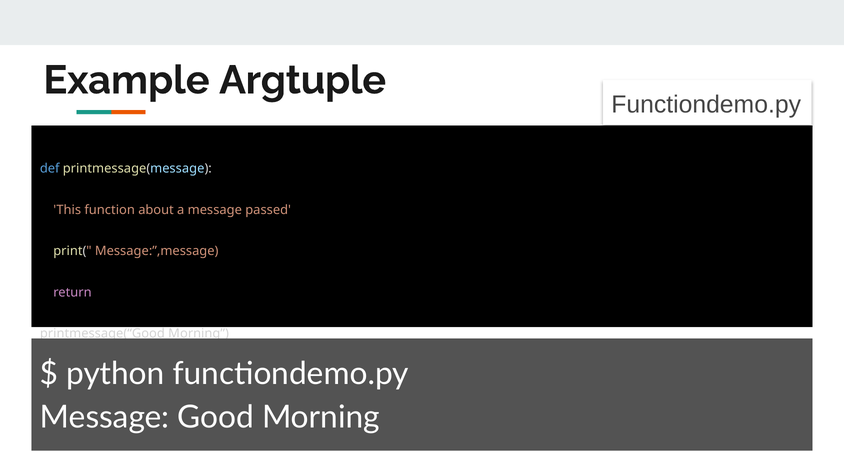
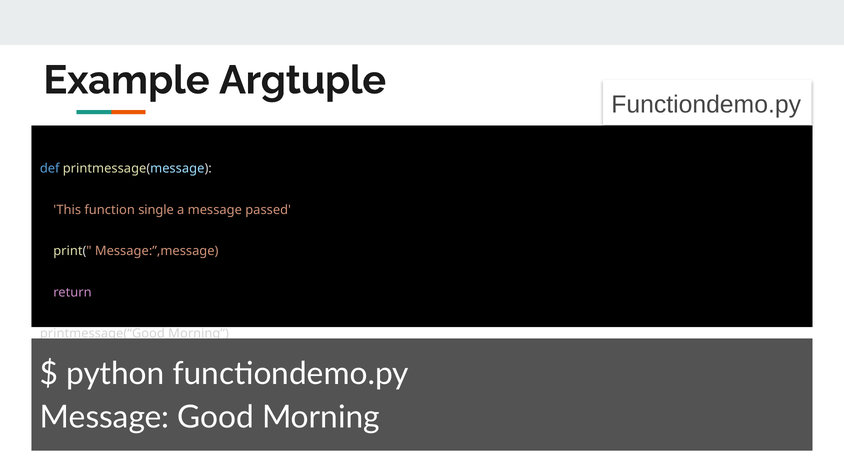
about: about -> single (156, 210)
